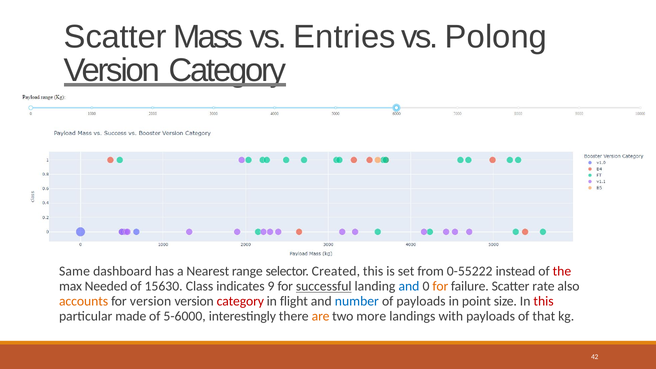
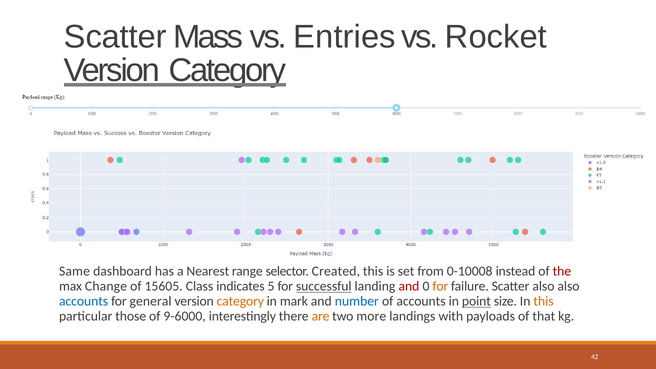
Polong: Polong -> Rocket (496, 37)
0-55222: 0-55222 -> 0-10008 (470, 271)
Needed: Needed -> Change (106, 286)
15630: 15630 -> 15605 (164, 286)
9: 9 -> 5 (271, 286)
and colour: blue -> red (409, 286)
Scatter rate: rate -> also (543, 286)
accounts colour: orange -> blue (84, 301)
for version: version -> general (151, 301)
category colour: red -> orange (240, 301)
flight: flight -> mark (294, 301)
of payloads: payloads -> accounts (421, 301)
point underline: none -> present (476, 301)
this colour: red -> orange (544, 301)
made: made -> those (131, 316)
5-6000: 5-6000 -> 9-6000 (185, 316)
